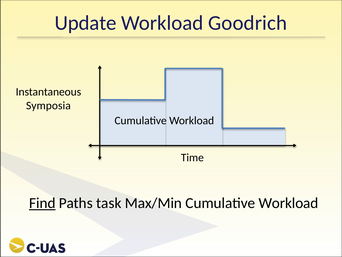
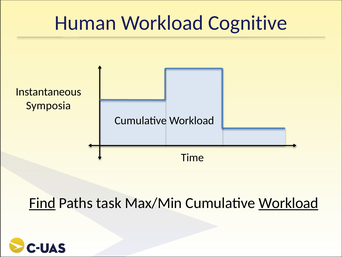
Update: Update -> Human (85, 23)
Goodrich: Goodrich -> Cognitive (248, 23)
Workload underline: none -> present (288, 203)
